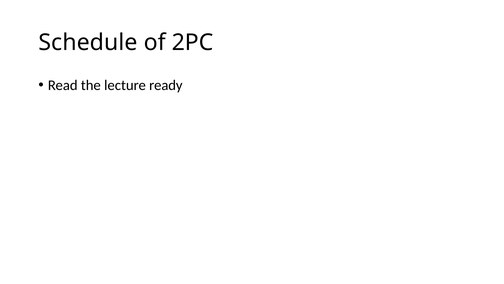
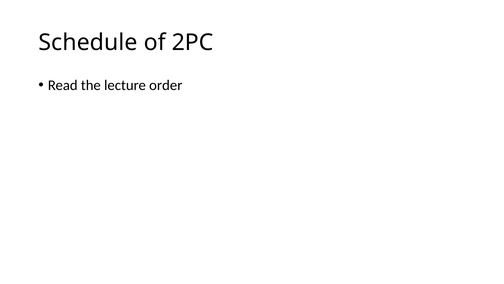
ready: ready -> order (166, 85)
